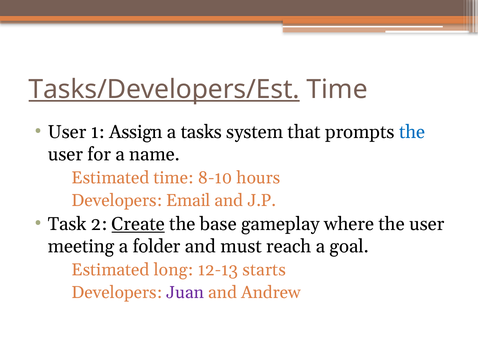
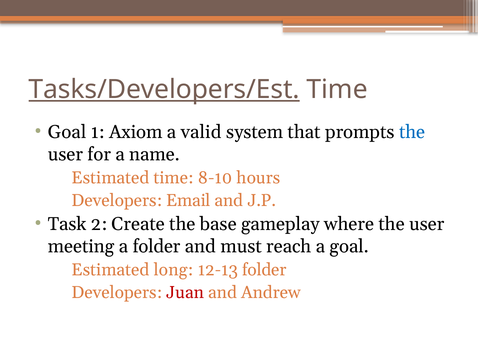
User: User -> Goal (67, 132)
Assign: Assign -> Axiom (136, 132)
tasks: tasks -> valid (201, 132)
Create underline: present -> none (138, 224)
12-13 starts: starts -> folder (264, 270)
Juan colour: purple -> red (185, 293)
